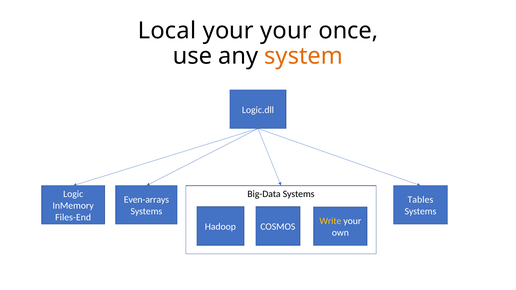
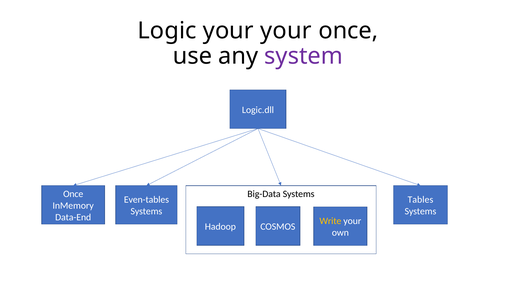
Local: Local -> Logic (167, 31)
system colour: orange -> purple (304, 56)
Logic: Logic -> Once (73, 194)
Even-arrays: Even-arrays -> Even-tables (146, 200)
Files-End: Files-End -> Data-End (73, 217)
